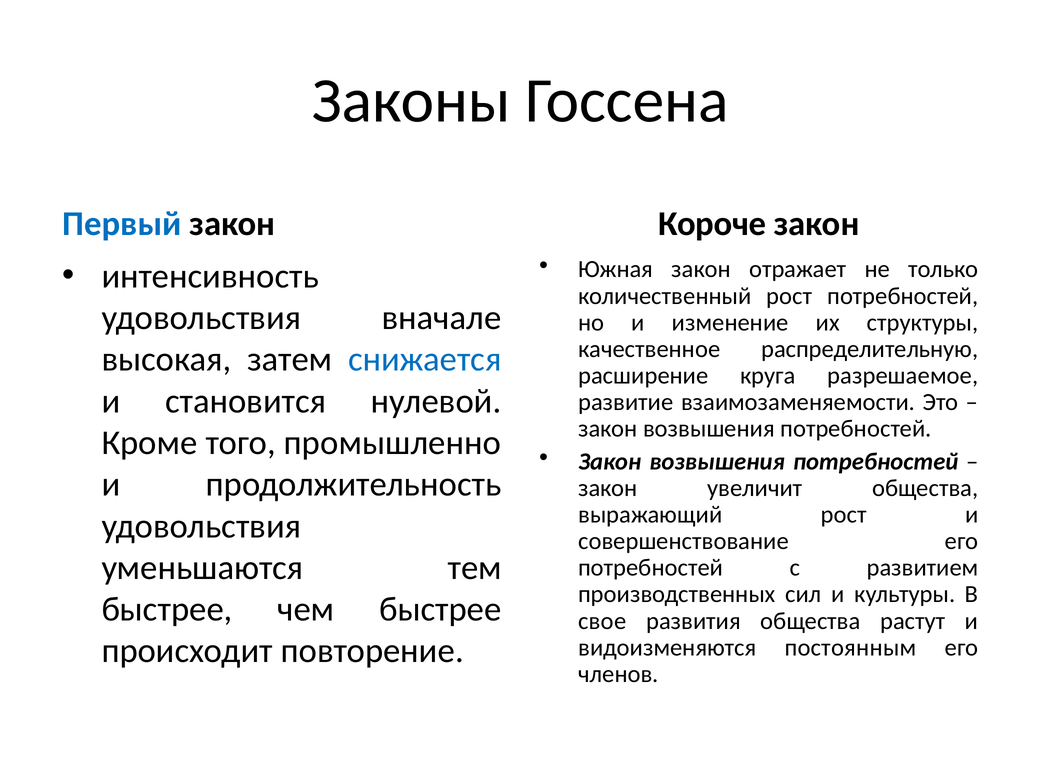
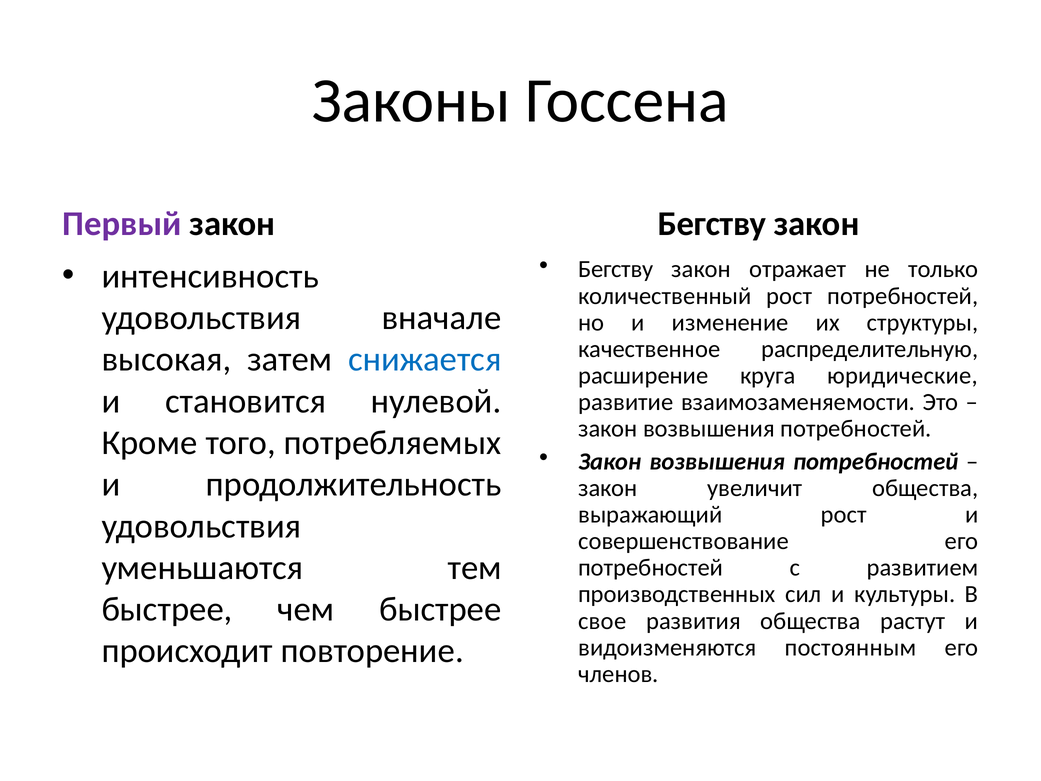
Первый colour: blue -> purple (122, 224)
Короче: Короче -> Бегству (712, 224)
Южная: Южная -> Бегству (616, 269)
разрешаемое: разрешаемое -> юридические (903, 375)
промышленно: промышленно -> потребляемых (393, 443)
